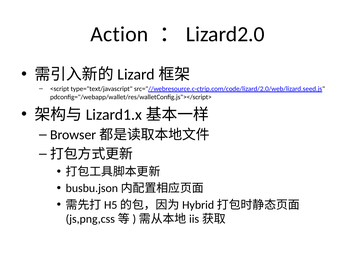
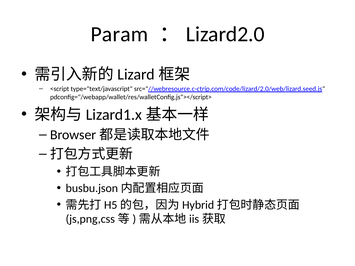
Action: Action -> Param (119, 34)
